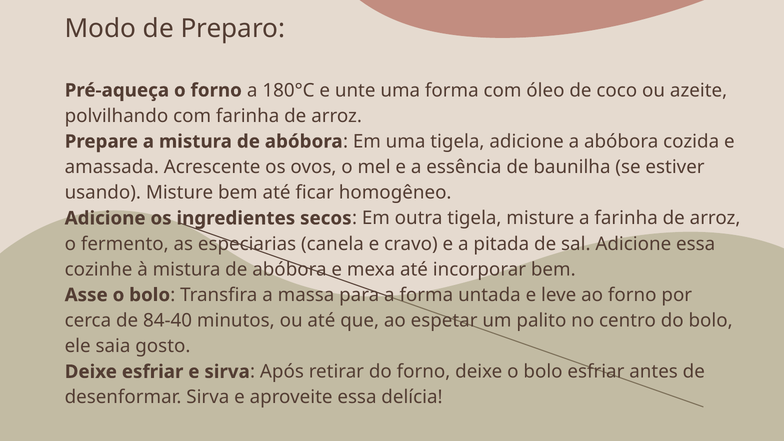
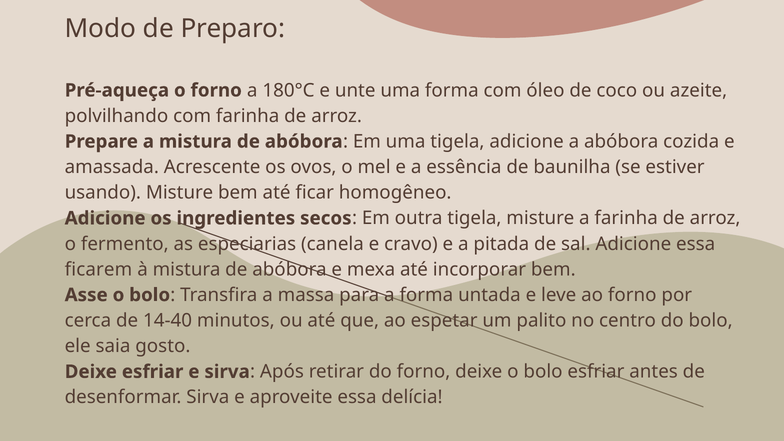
cozinhe: cozinhe -> ficarem (98, 269)
84-40: 84-40 -> 14-40 (168, 321)
